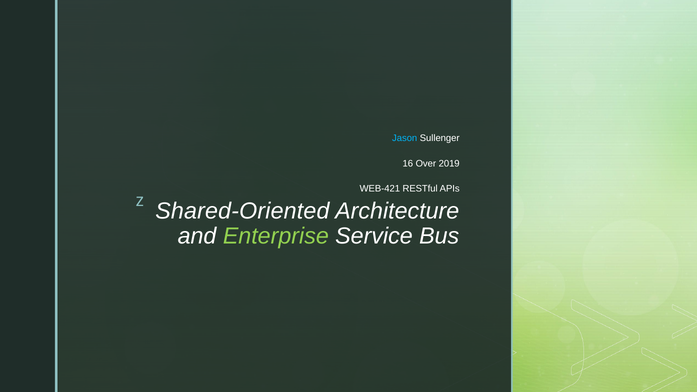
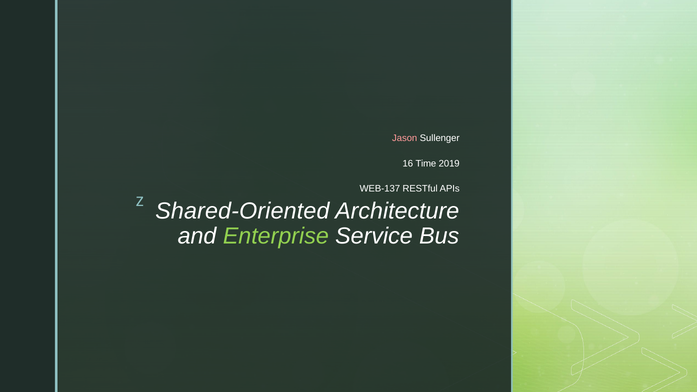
Jason colour: light blue -> pink (405, 138)
Over: Over -> Time (426, 164)
WEB-421: WEB-421 -> WEB-137 (380, 189)
